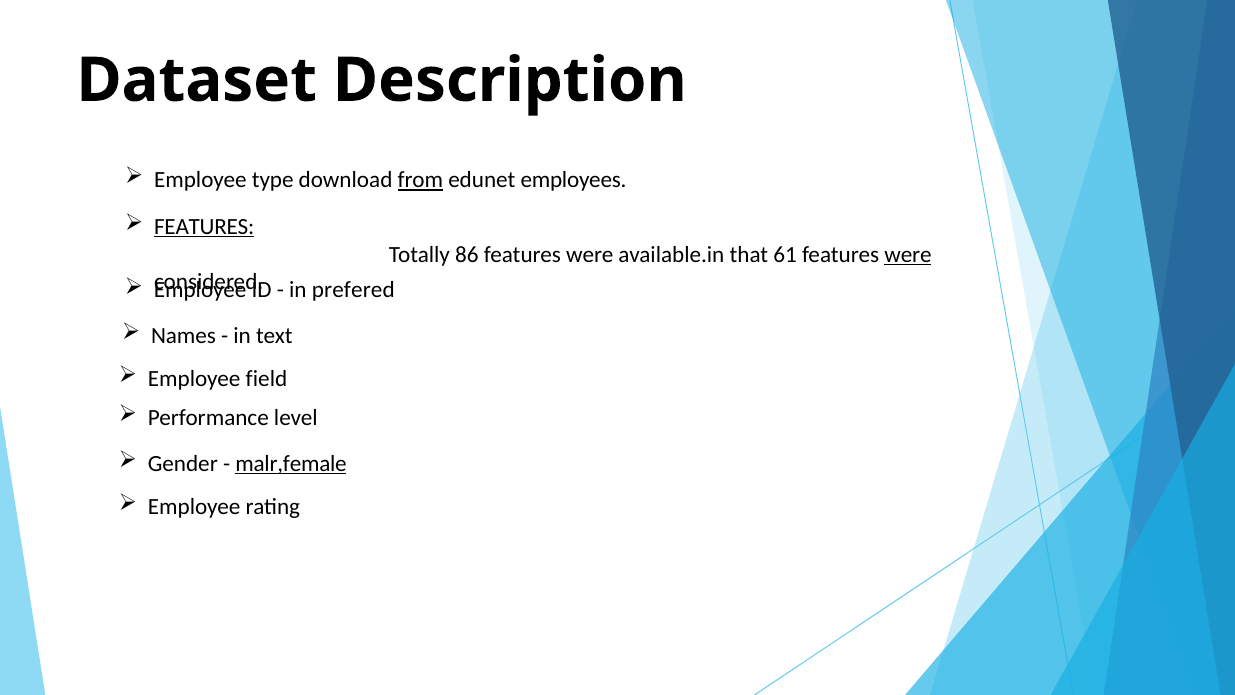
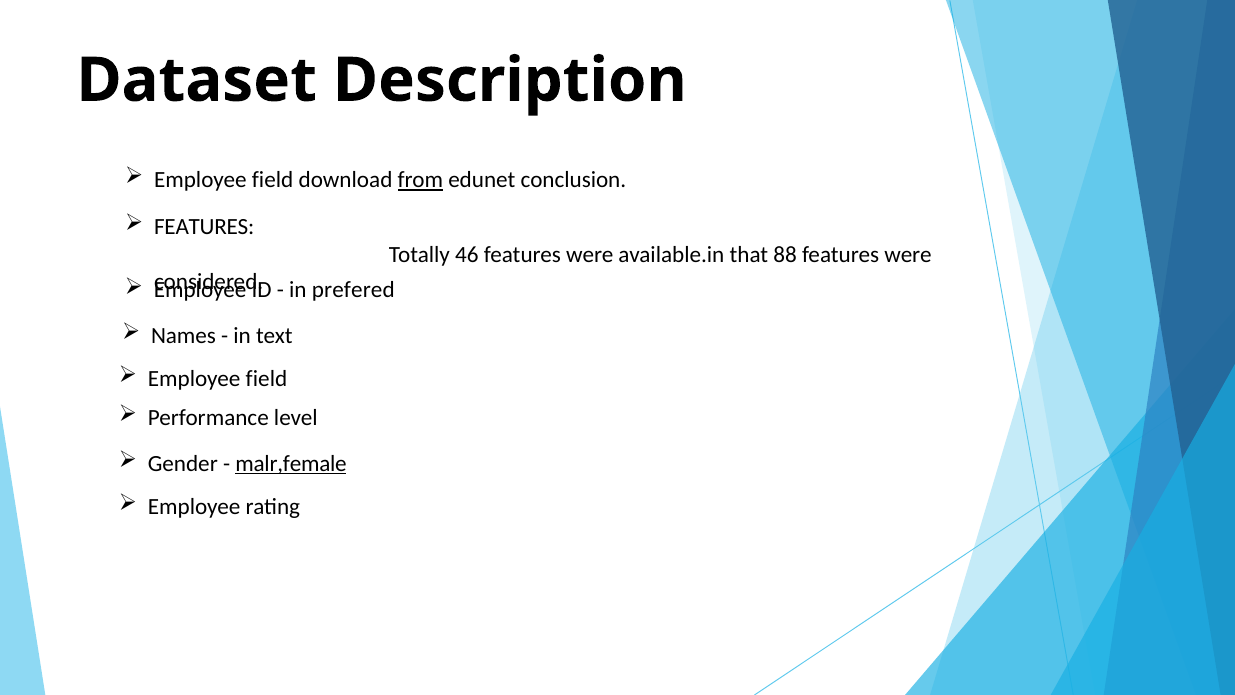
type: type -> field (273, 180)
employees: employees -> conclusion (573, 180)
FEATURES underline: present -> none (204, 227)
86: 86 -> 46 (467, 254)
61: 61 -> 88 (785, 254)
were underline: present -> none (908, 254)
